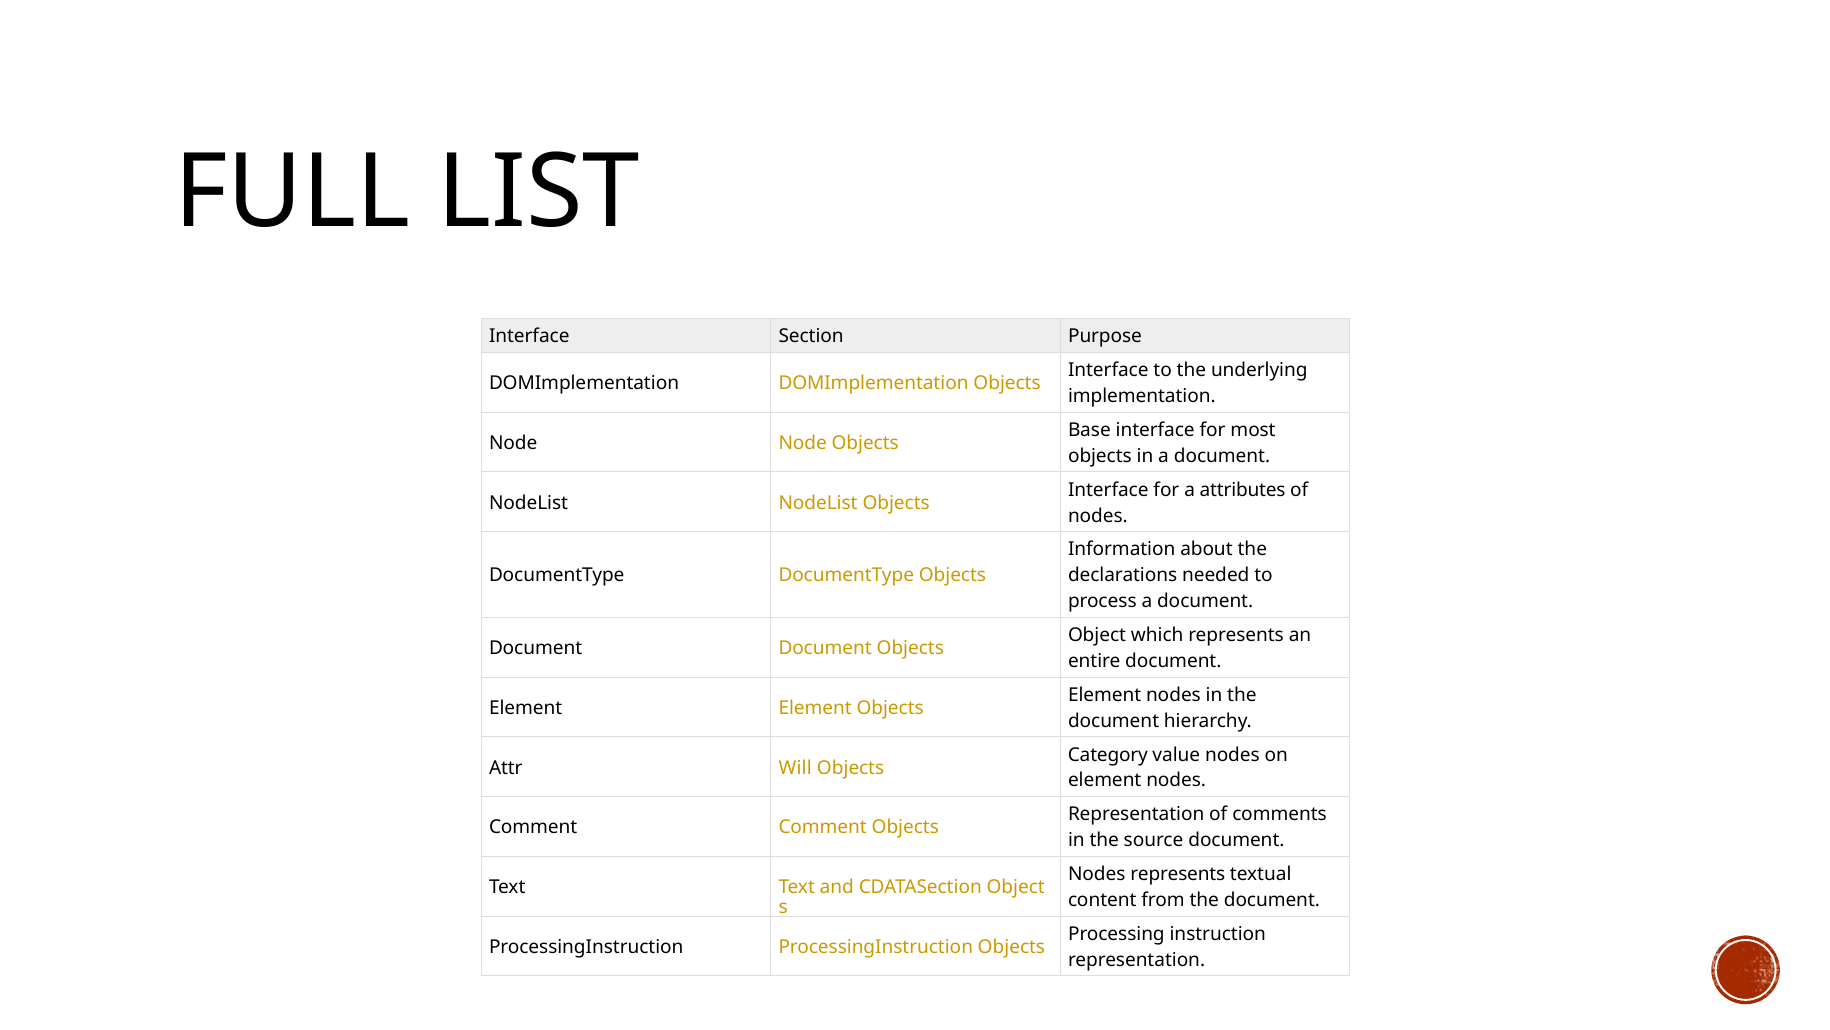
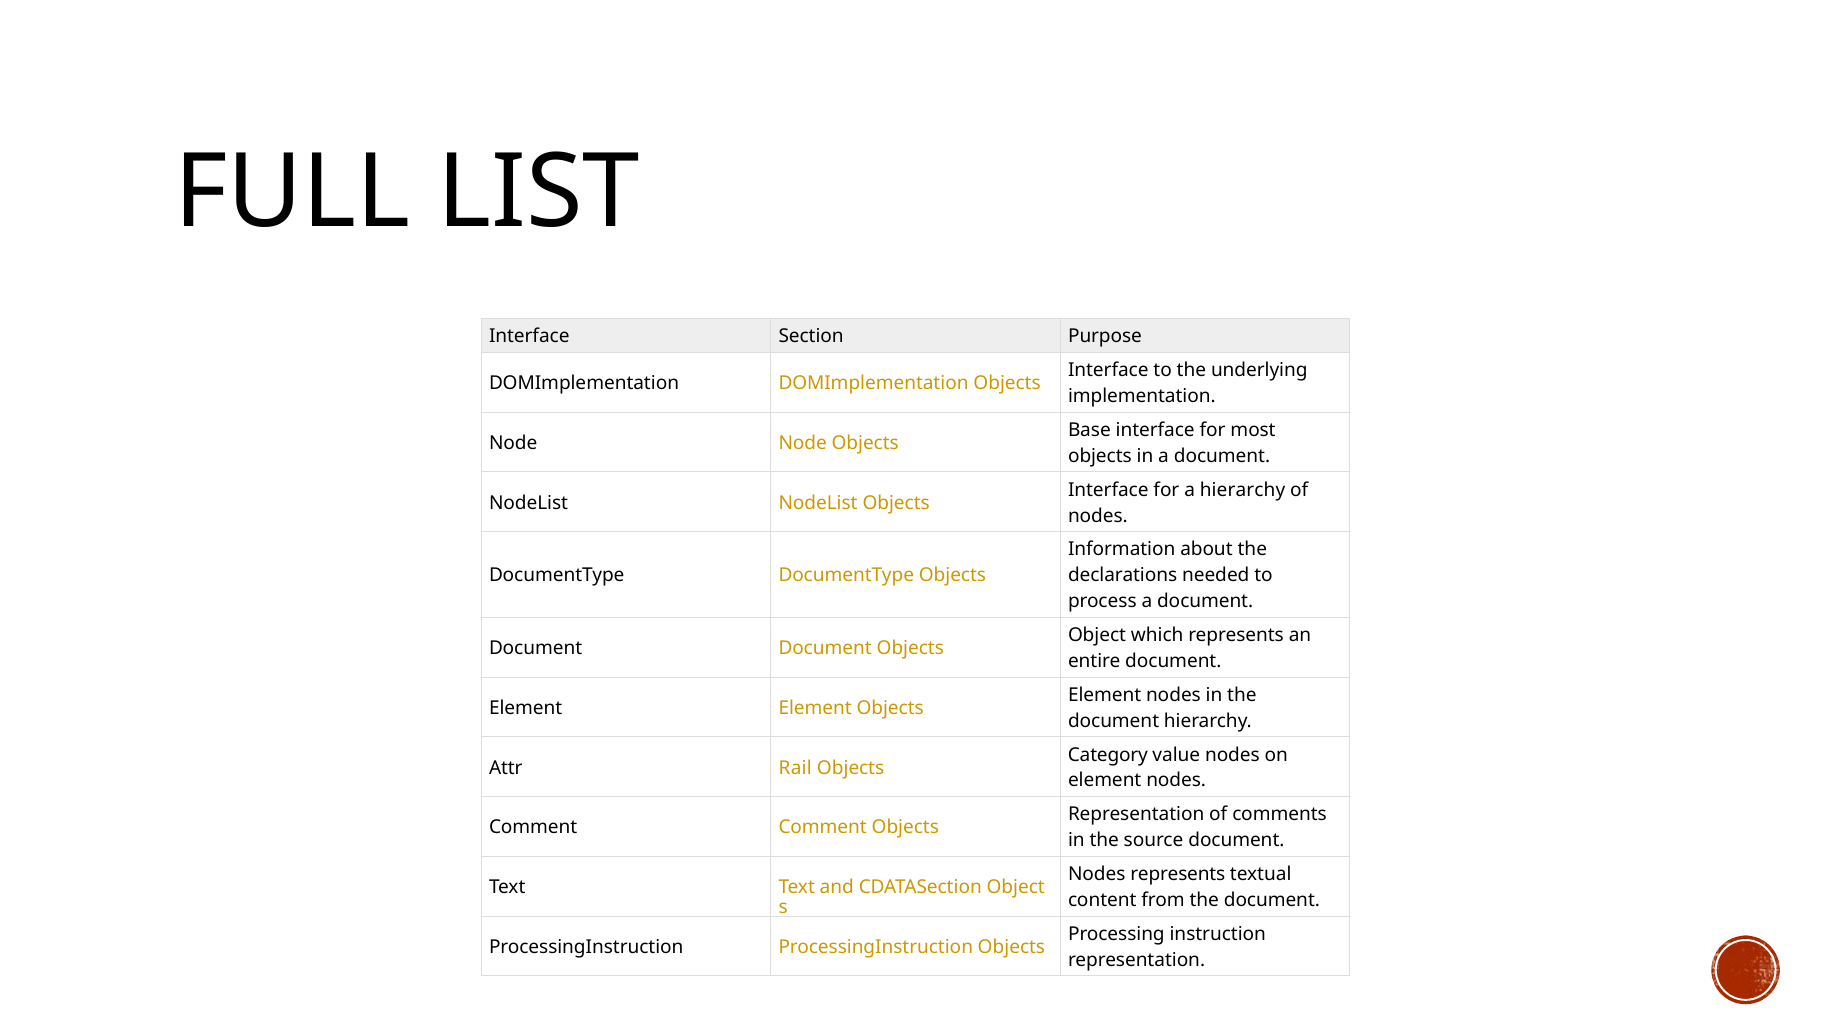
a attributes: attributes -> hierarchy (1242, 490)
Will: Will -> Rail (795, 767)
